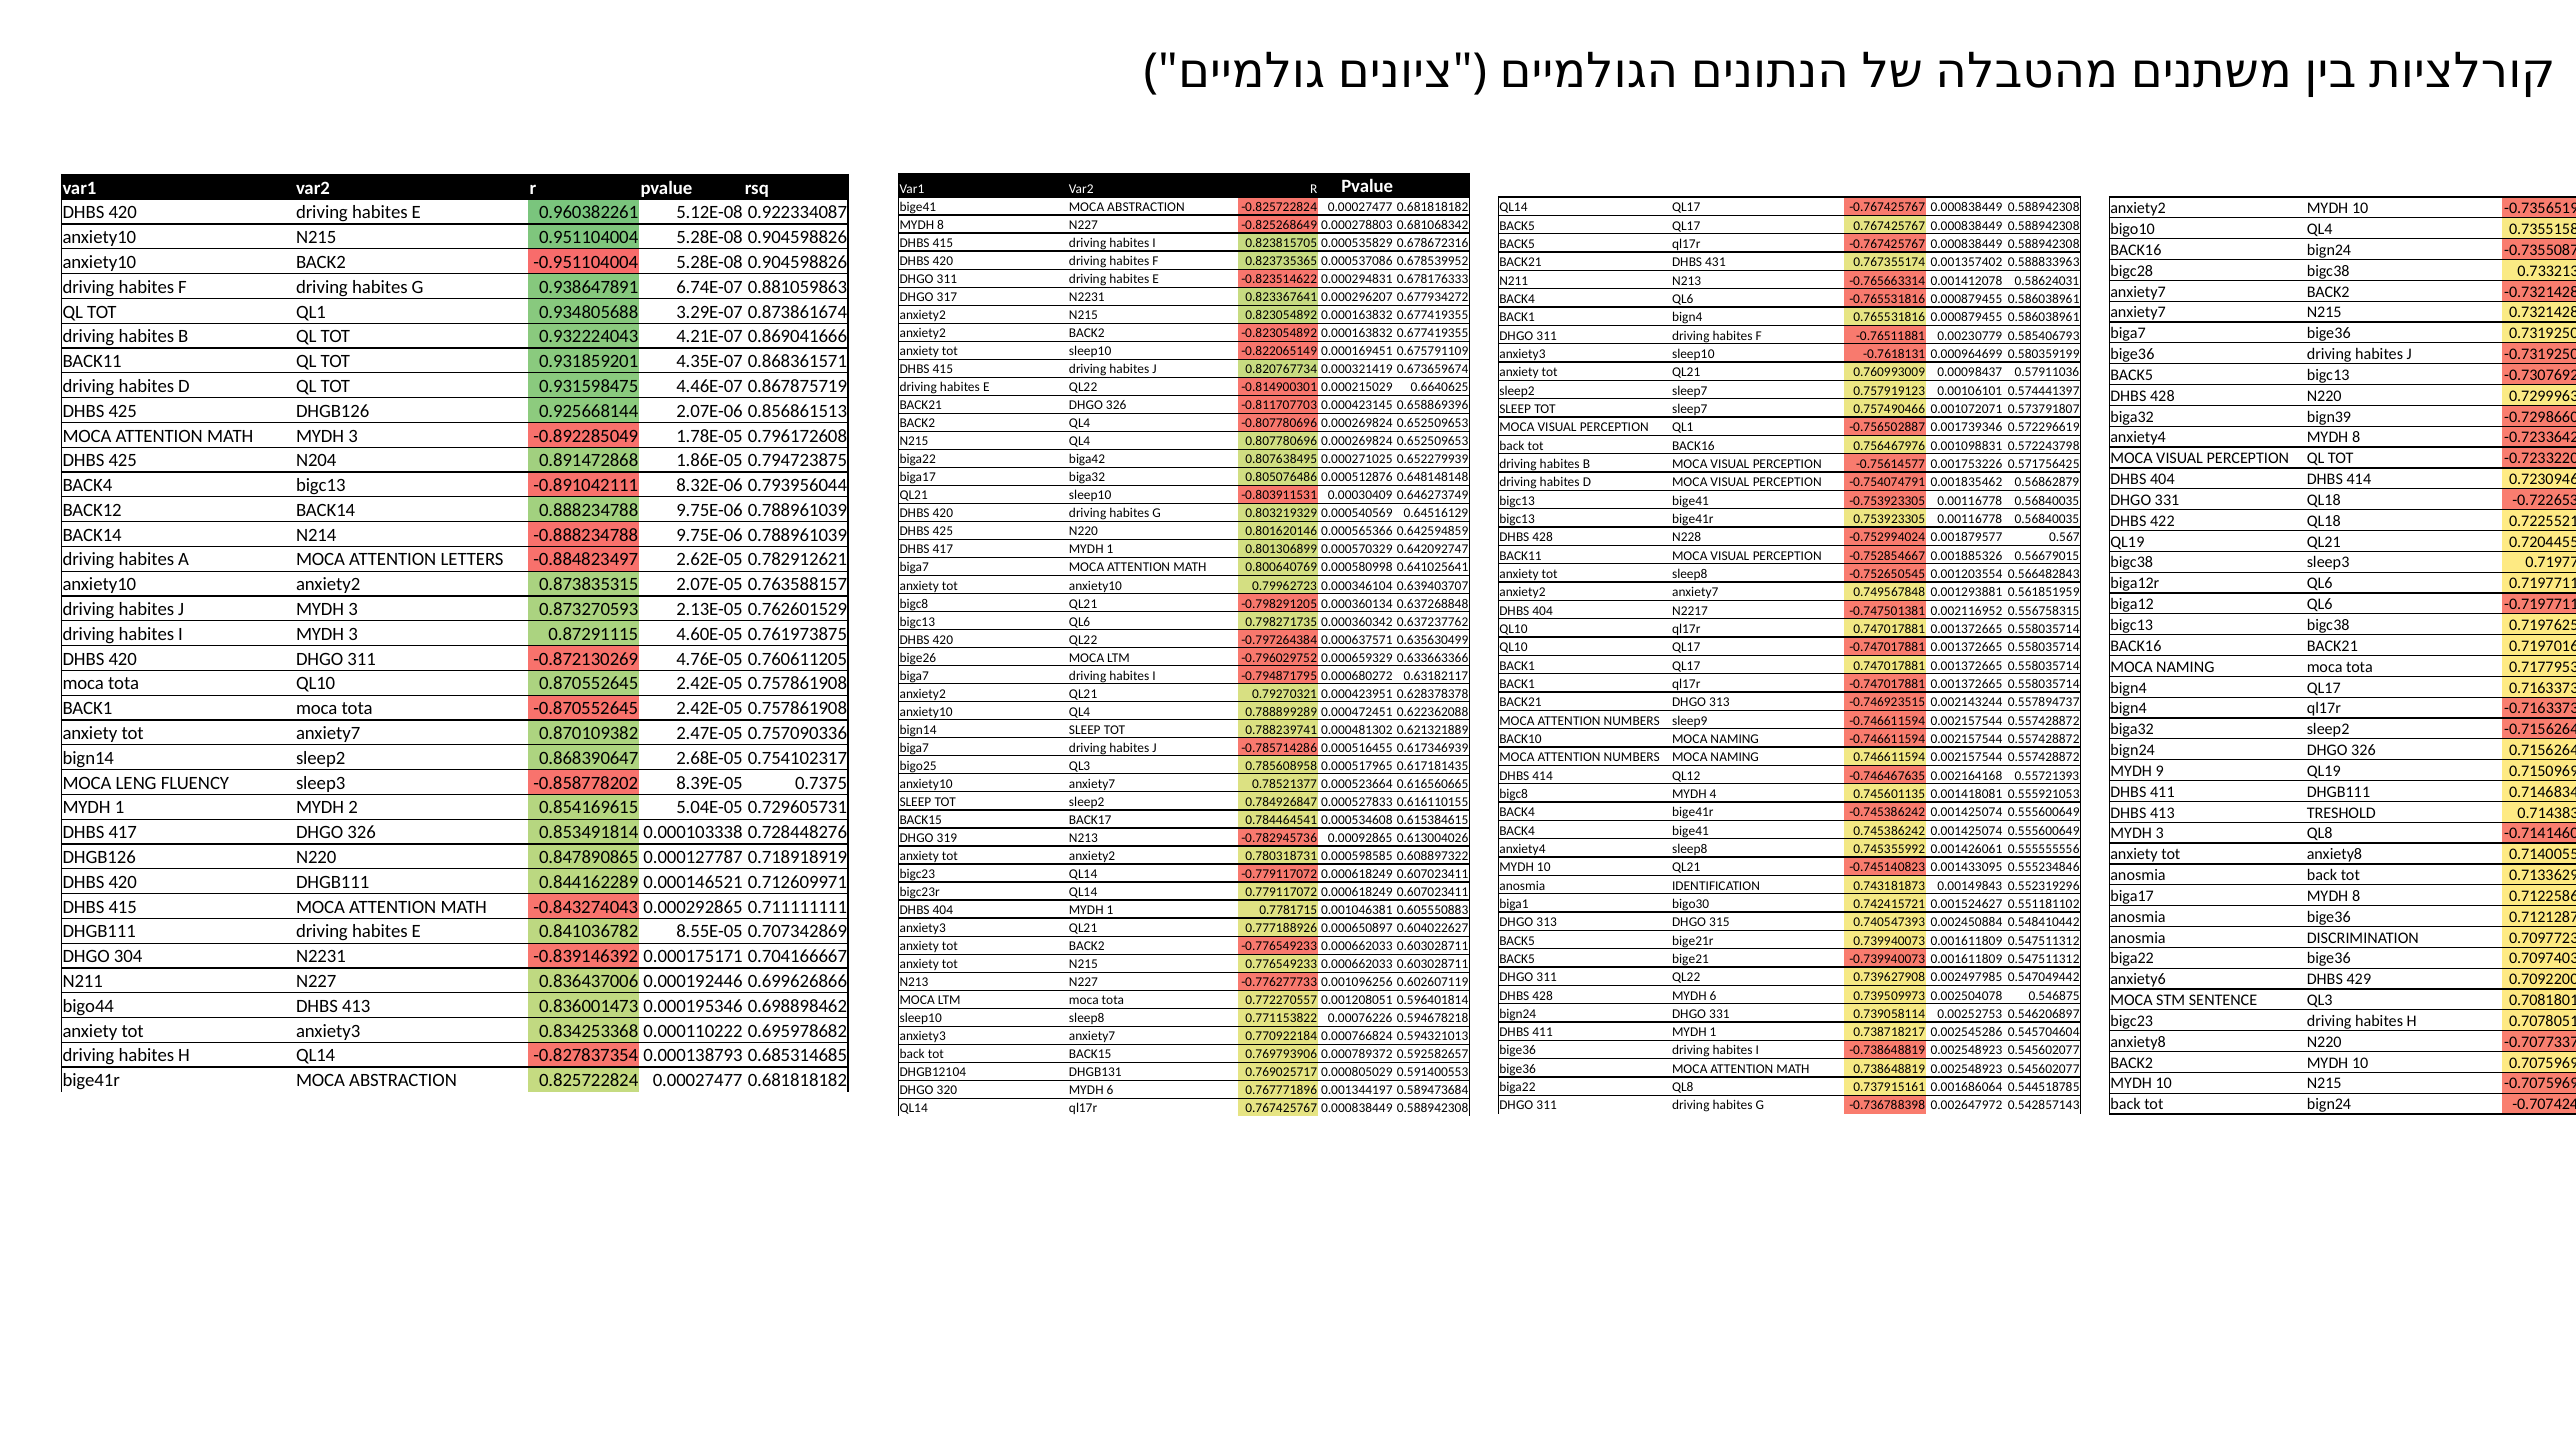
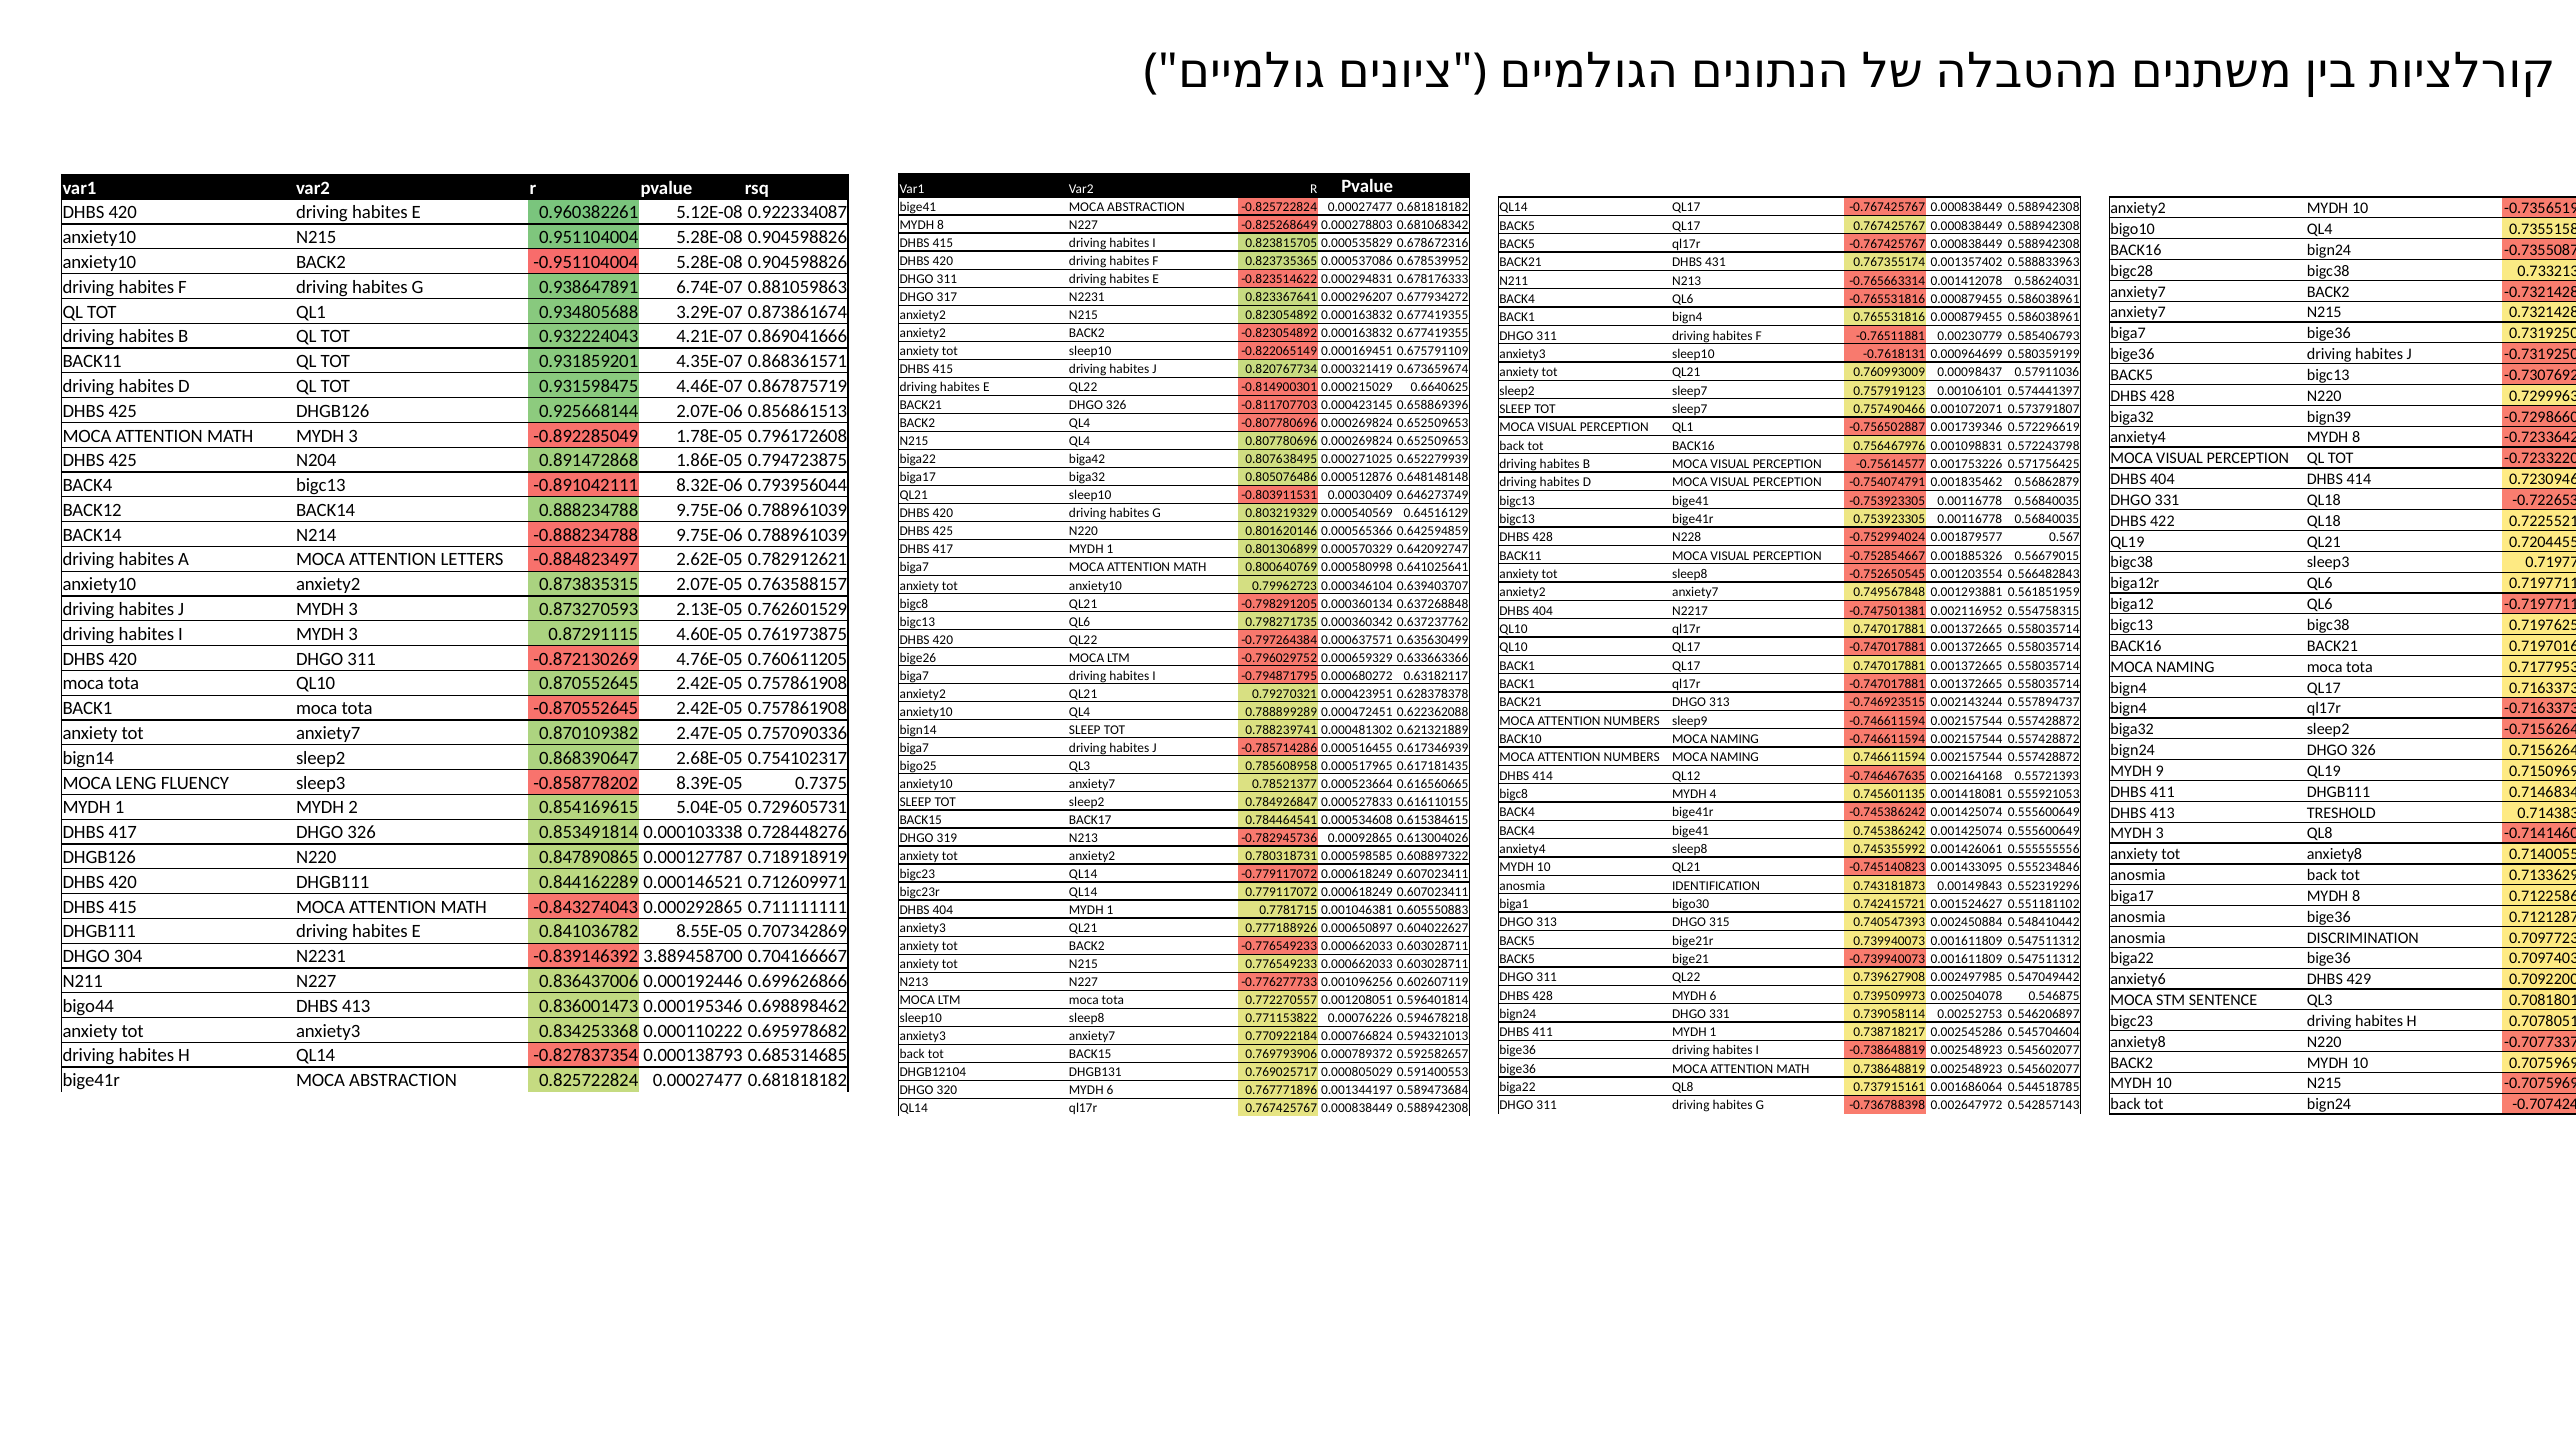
0.556758315: 0.556758315 -> 0.554758315 (2044, 611)
0.000175171: 0.000175171 -> 3.889458700 (693, 957)
